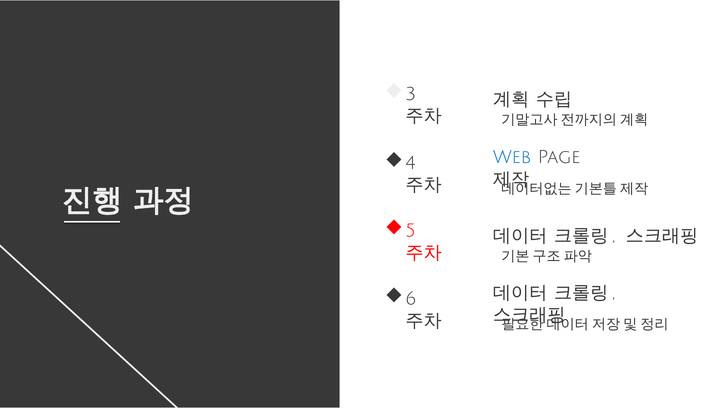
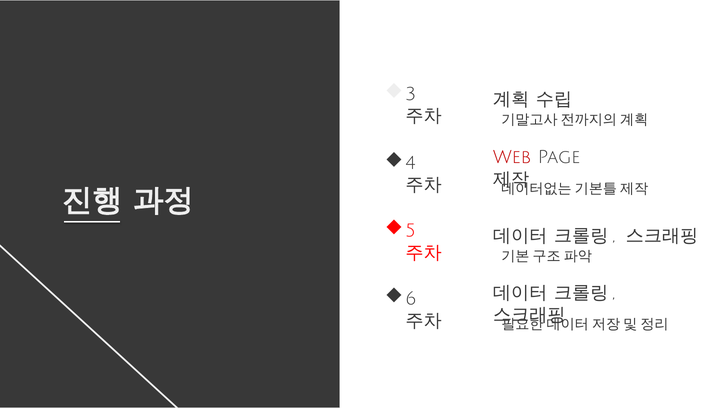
Web colour: blue -> red (512, 158)
